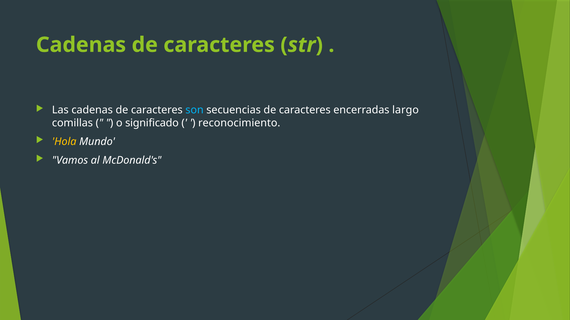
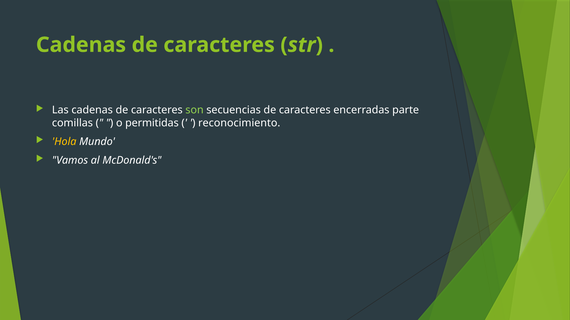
son colour: light blue -> light green (195, 110)
largo: largo -> parte (406, 110)
significado: significado -> permitidas (152, 123)
